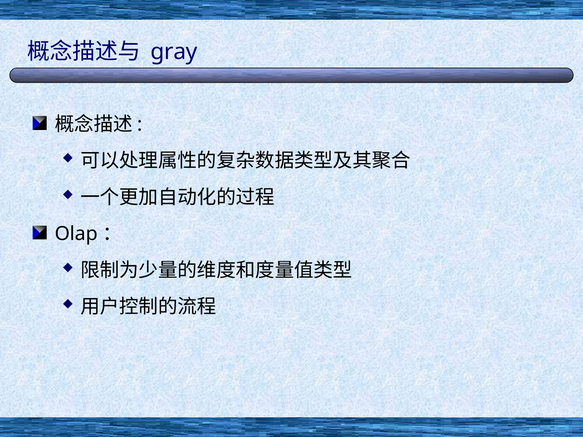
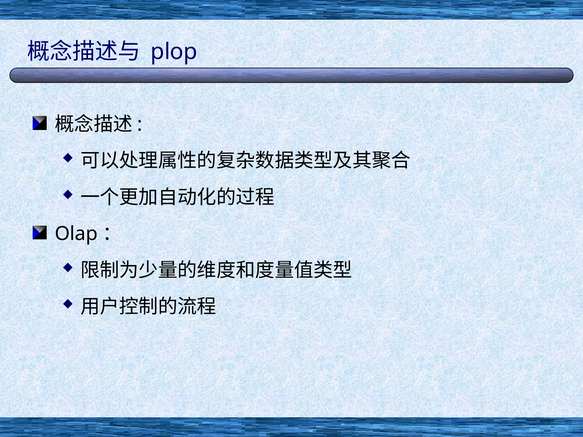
gray: gray -> plop (174, 52)
